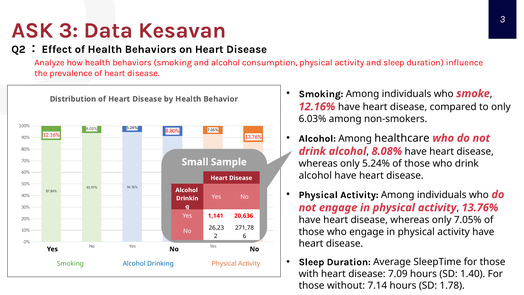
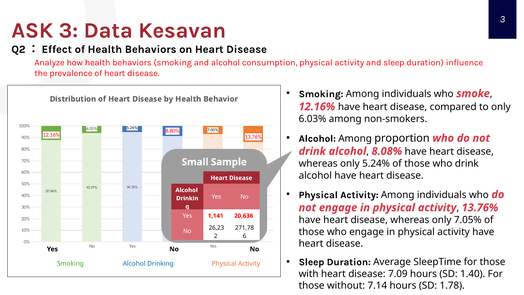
healthcare: healthcare -> proportion (402, 138)
